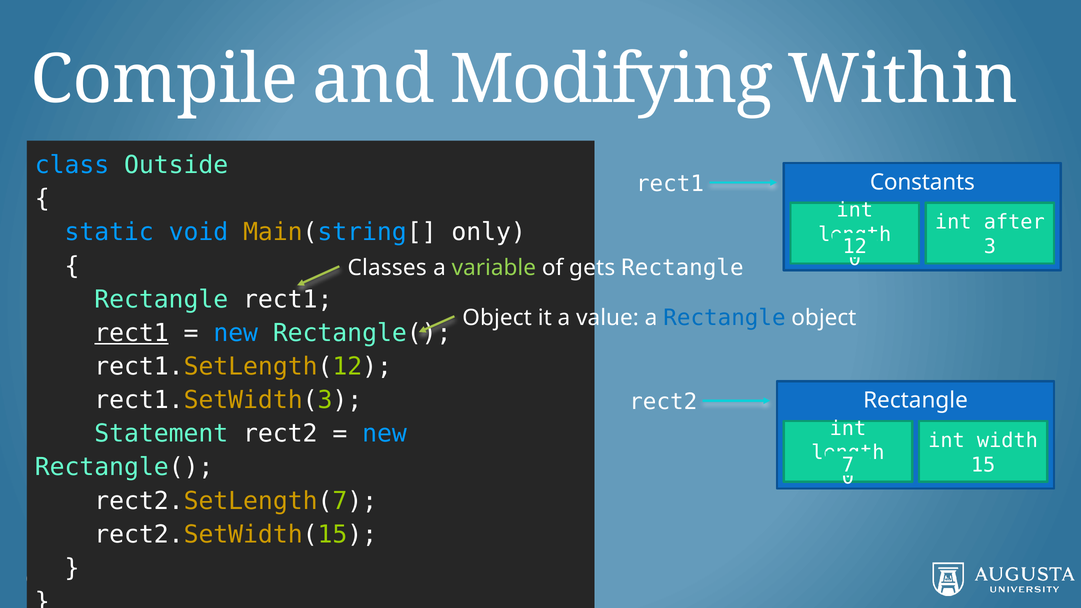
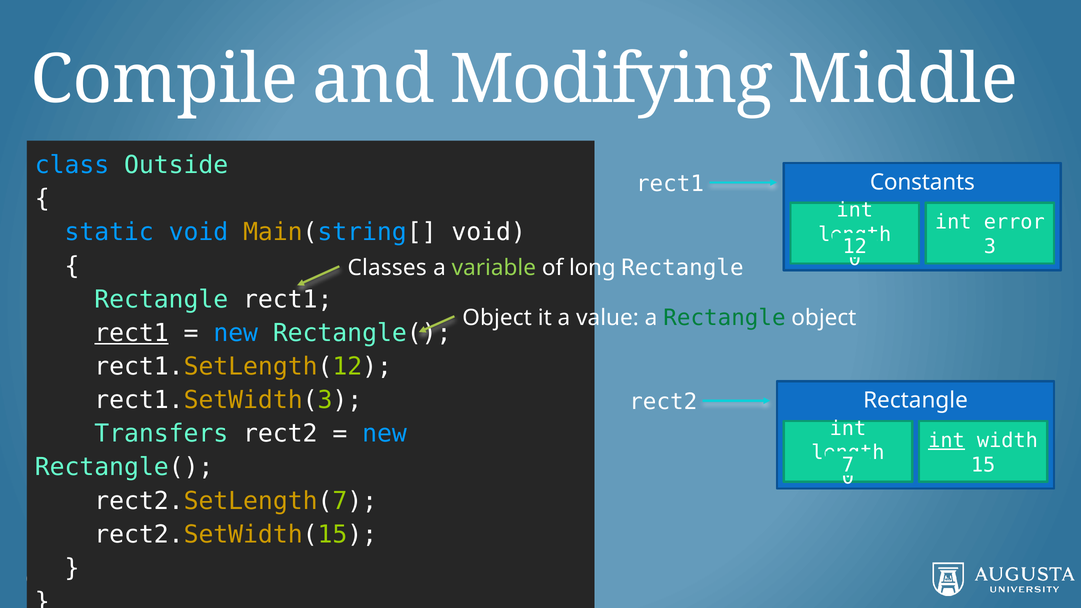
Within: Within -> Middle (903, 80)
after: after -> error (1014, 222)
Main(string[ only: only -> void (489, 232)
gets: gets -> long (592, 268)
Rectangle colour: blue -> green (724, 318)
Statement: Statement -> Transfers (161, 434)
int underline: none -> present (947, 441)
